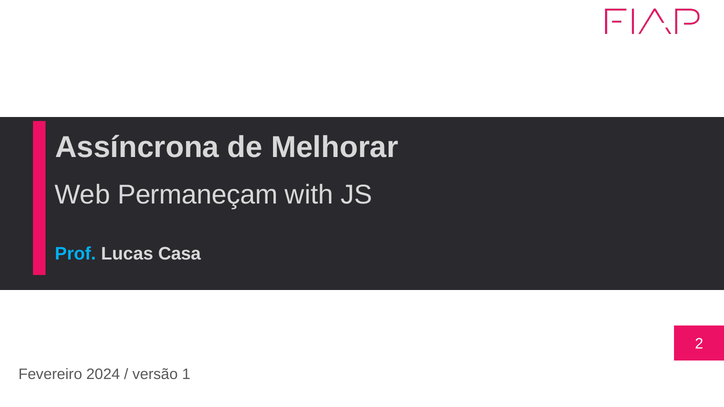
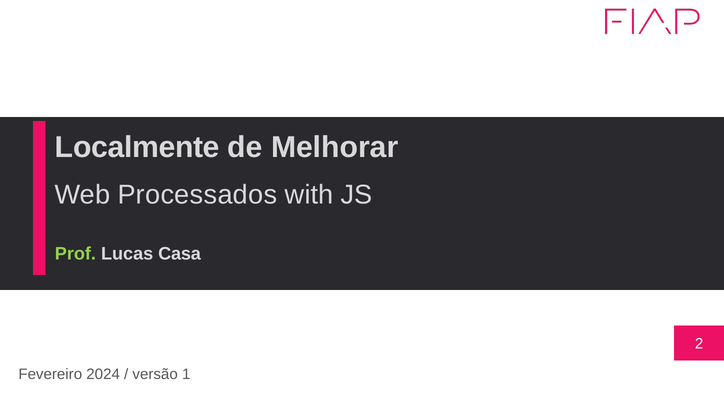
Assíncrona: Assíncrona -> Localmente (137, 147)
Permaneçam: Permaneçam -> Processados (197, 195)
Prof colour: light blue -> light green (75, 254)
